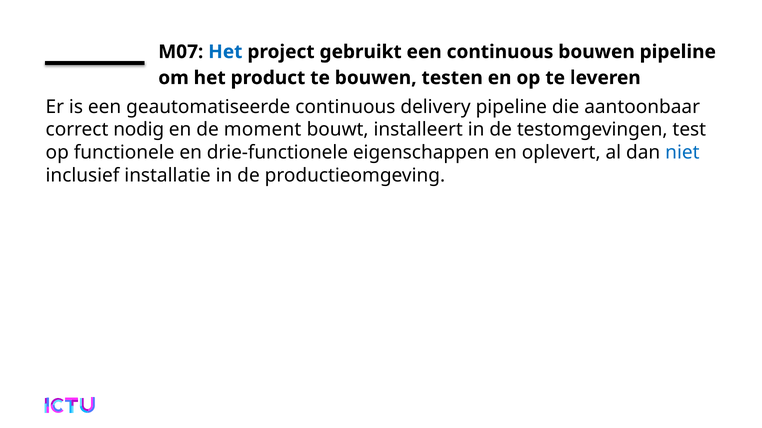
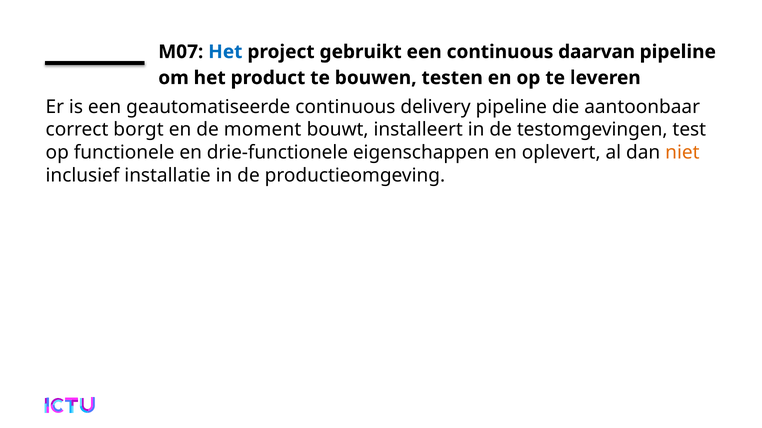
continuous bouwen: bouwen -> daarvan (597, 52)
nodig: nodig -> borgt (139, 130)
niet colour: blue -> orange (682, 153)
